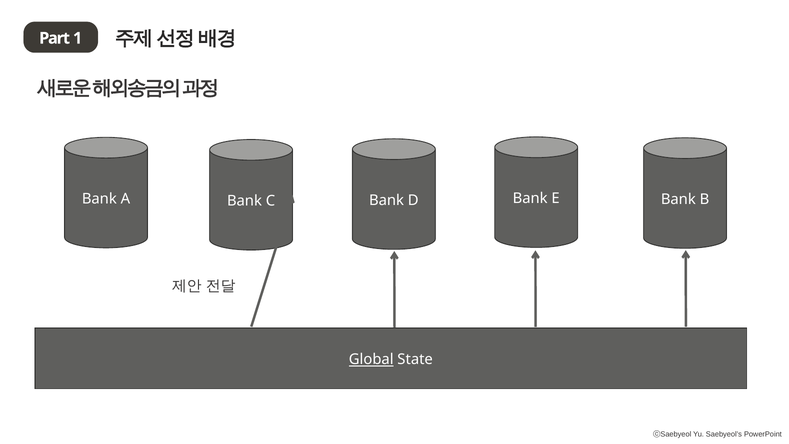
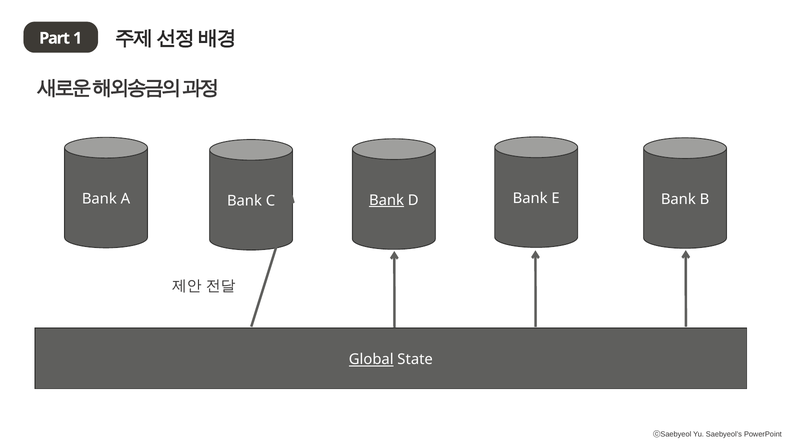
Bank underline: none -> present (387, 200)
